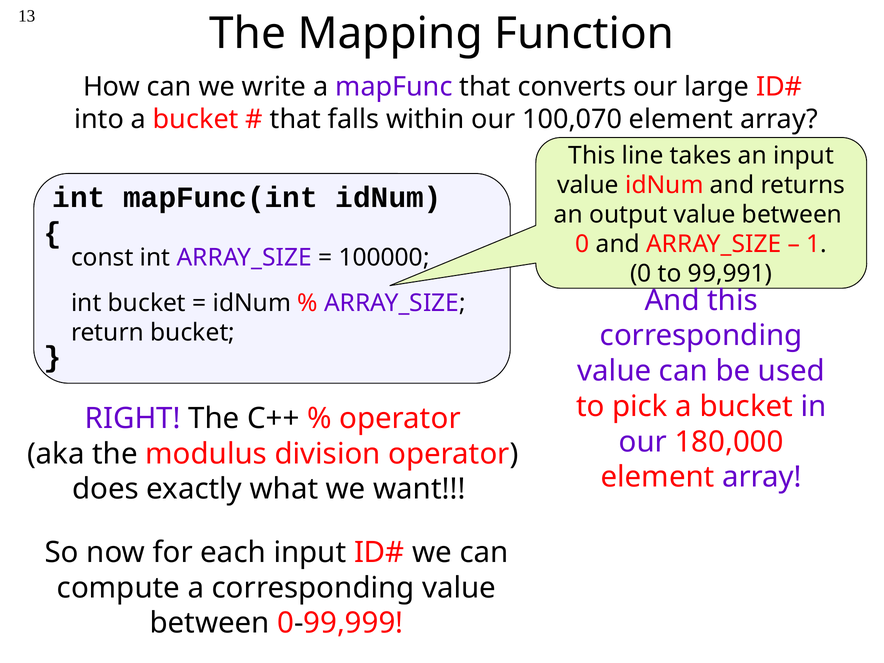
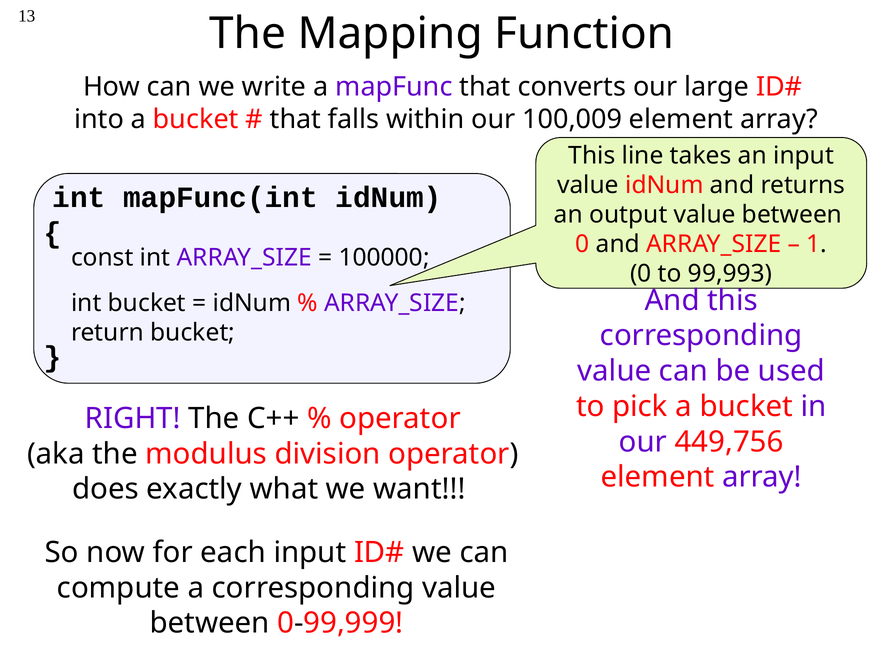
100,070: 100,070 -> 100,009 (572, 119)
99,991: 99,991 -> 99,993 (730, 274)
180,000: 180,000 -> 449,756 (729, 442)
